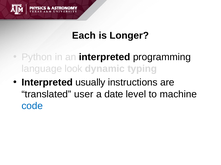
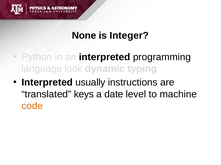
Each: Each -> None (84, 36)
Longer: Longer -> Integer (129, 36)
user: user -> keys (84, 95)
code colour: blue -> orange (32, 106)
